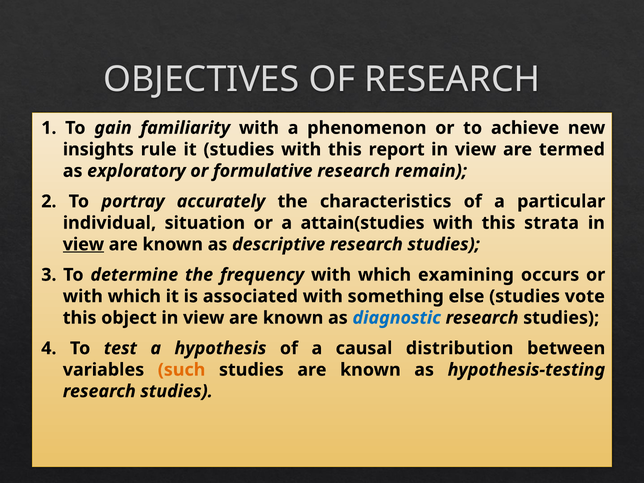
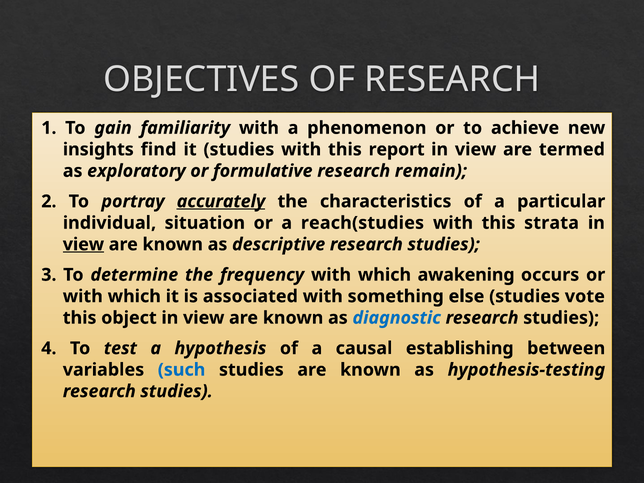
rule: rule -> find (159, 149)
accurately underline: none -> present (221, 201)
attain(studies: attain(studies -> reach(studies (362, 223)
examining: examining -> awakening (466, 275)
distribution: distribution -> establishing (460, 348)
such colour: orange -> blue (182, 370)
